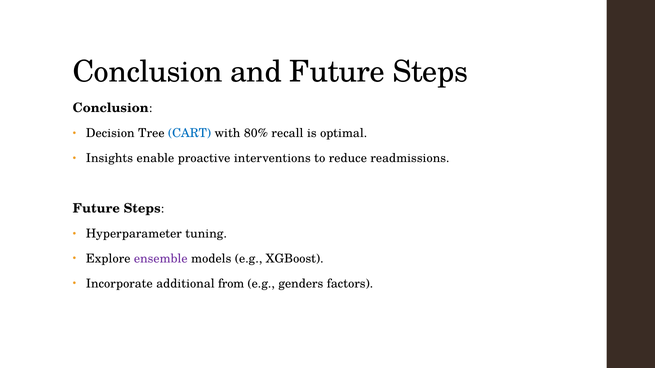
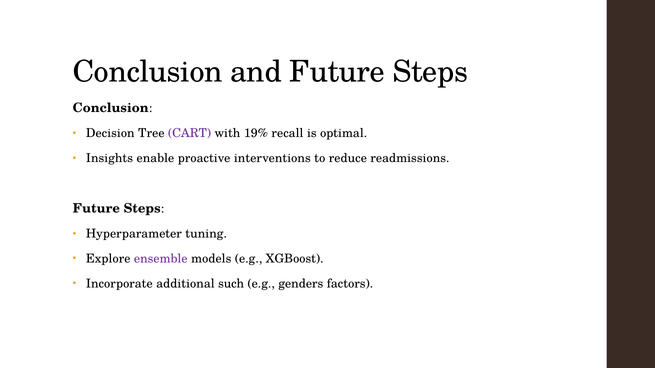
CART colour: blue -> purple (190, 134)
80%: 80% -> 19% (256, 134)
from: from -> such (231, 284)
